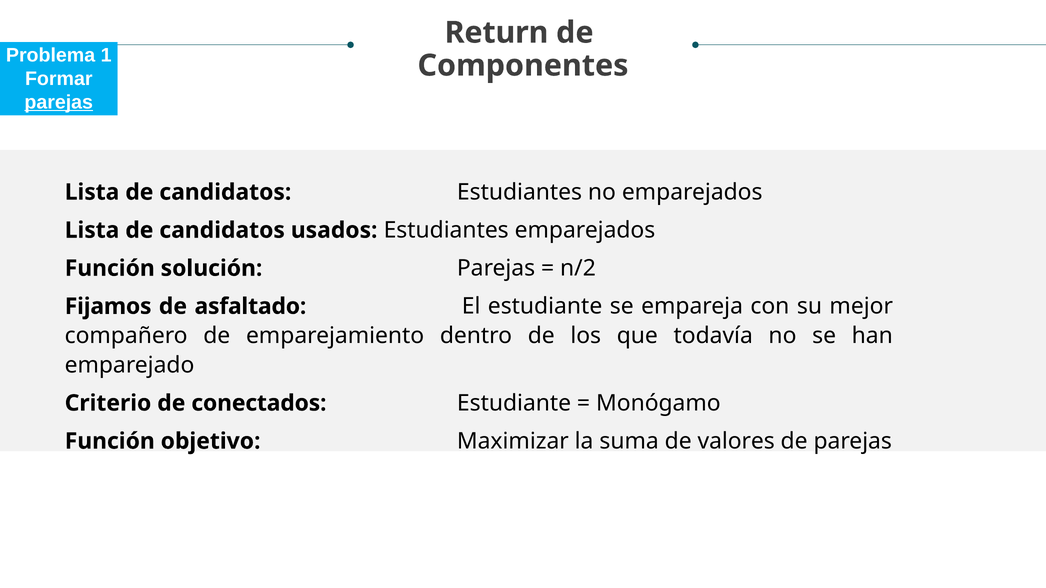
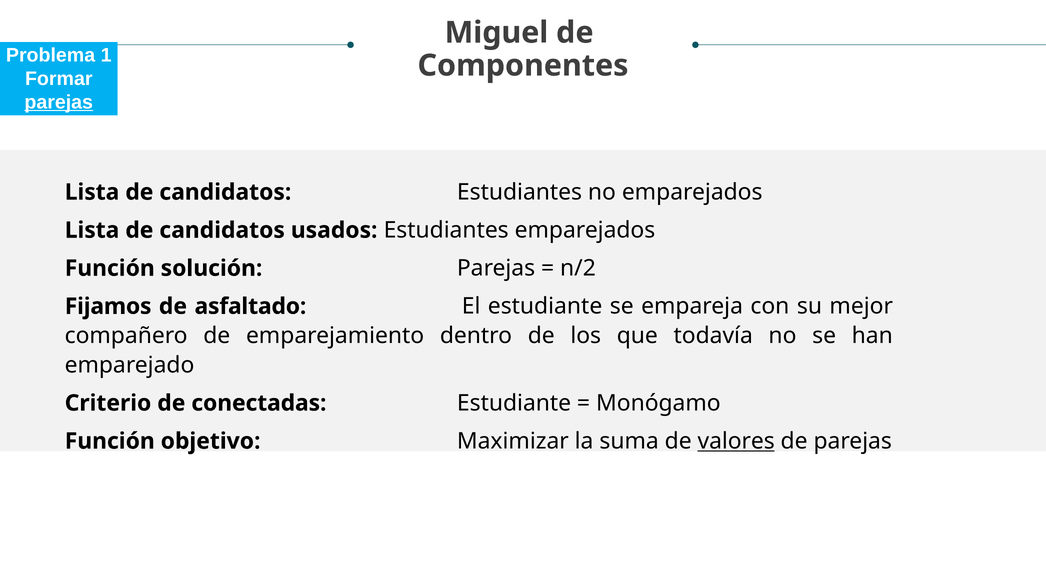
Return: Return -> Miguel (496, 33)
conectados: conectados -> conectadas (259, 403)
valores underline: none -> present (736, 441)
